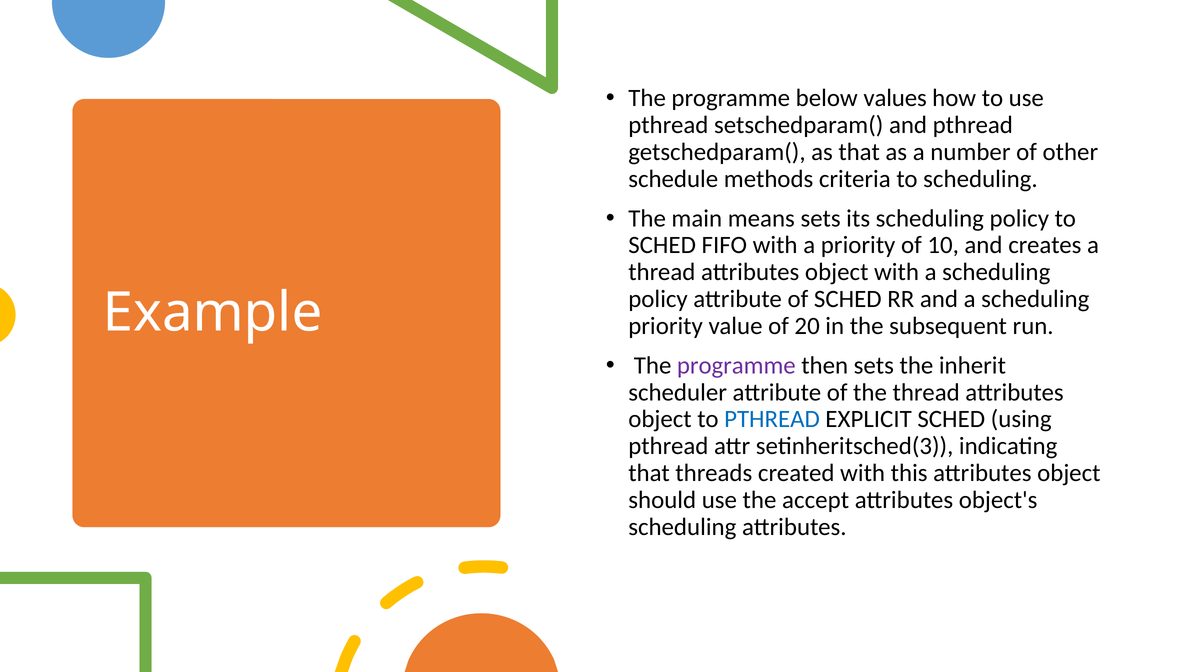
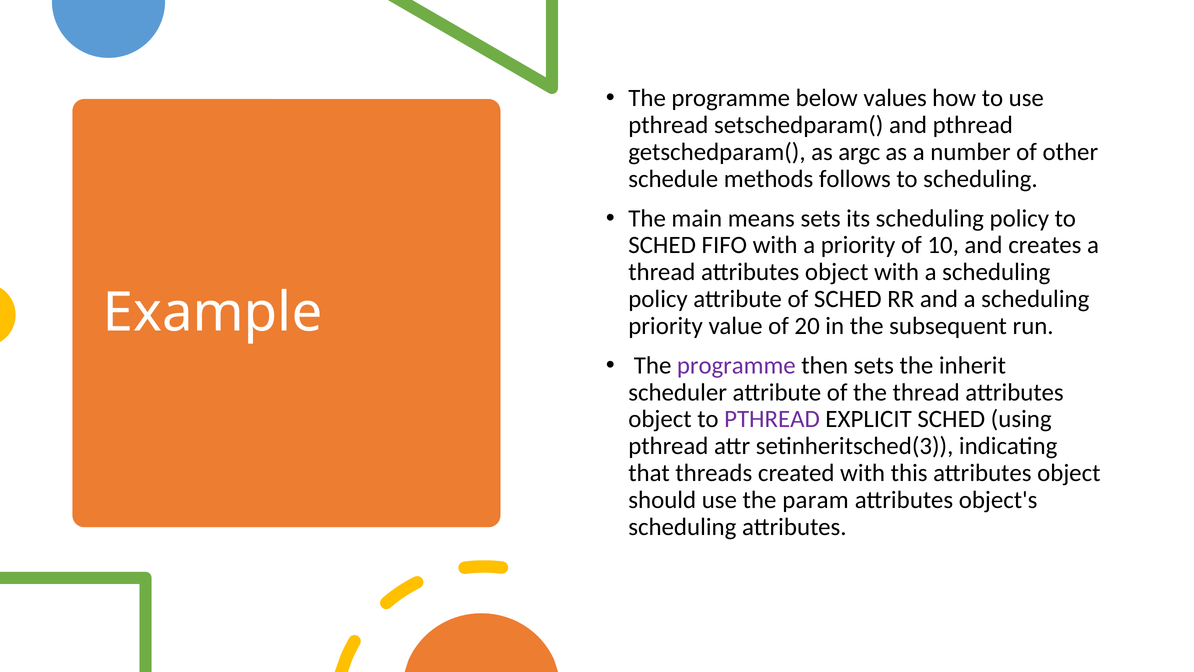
as that: that -> argc (859, 152)
criteria: criteria -> follows (855, 179)
PTHREAD colour: blue -> purple (772, 419)
accept: accept -> param (815, 500)
